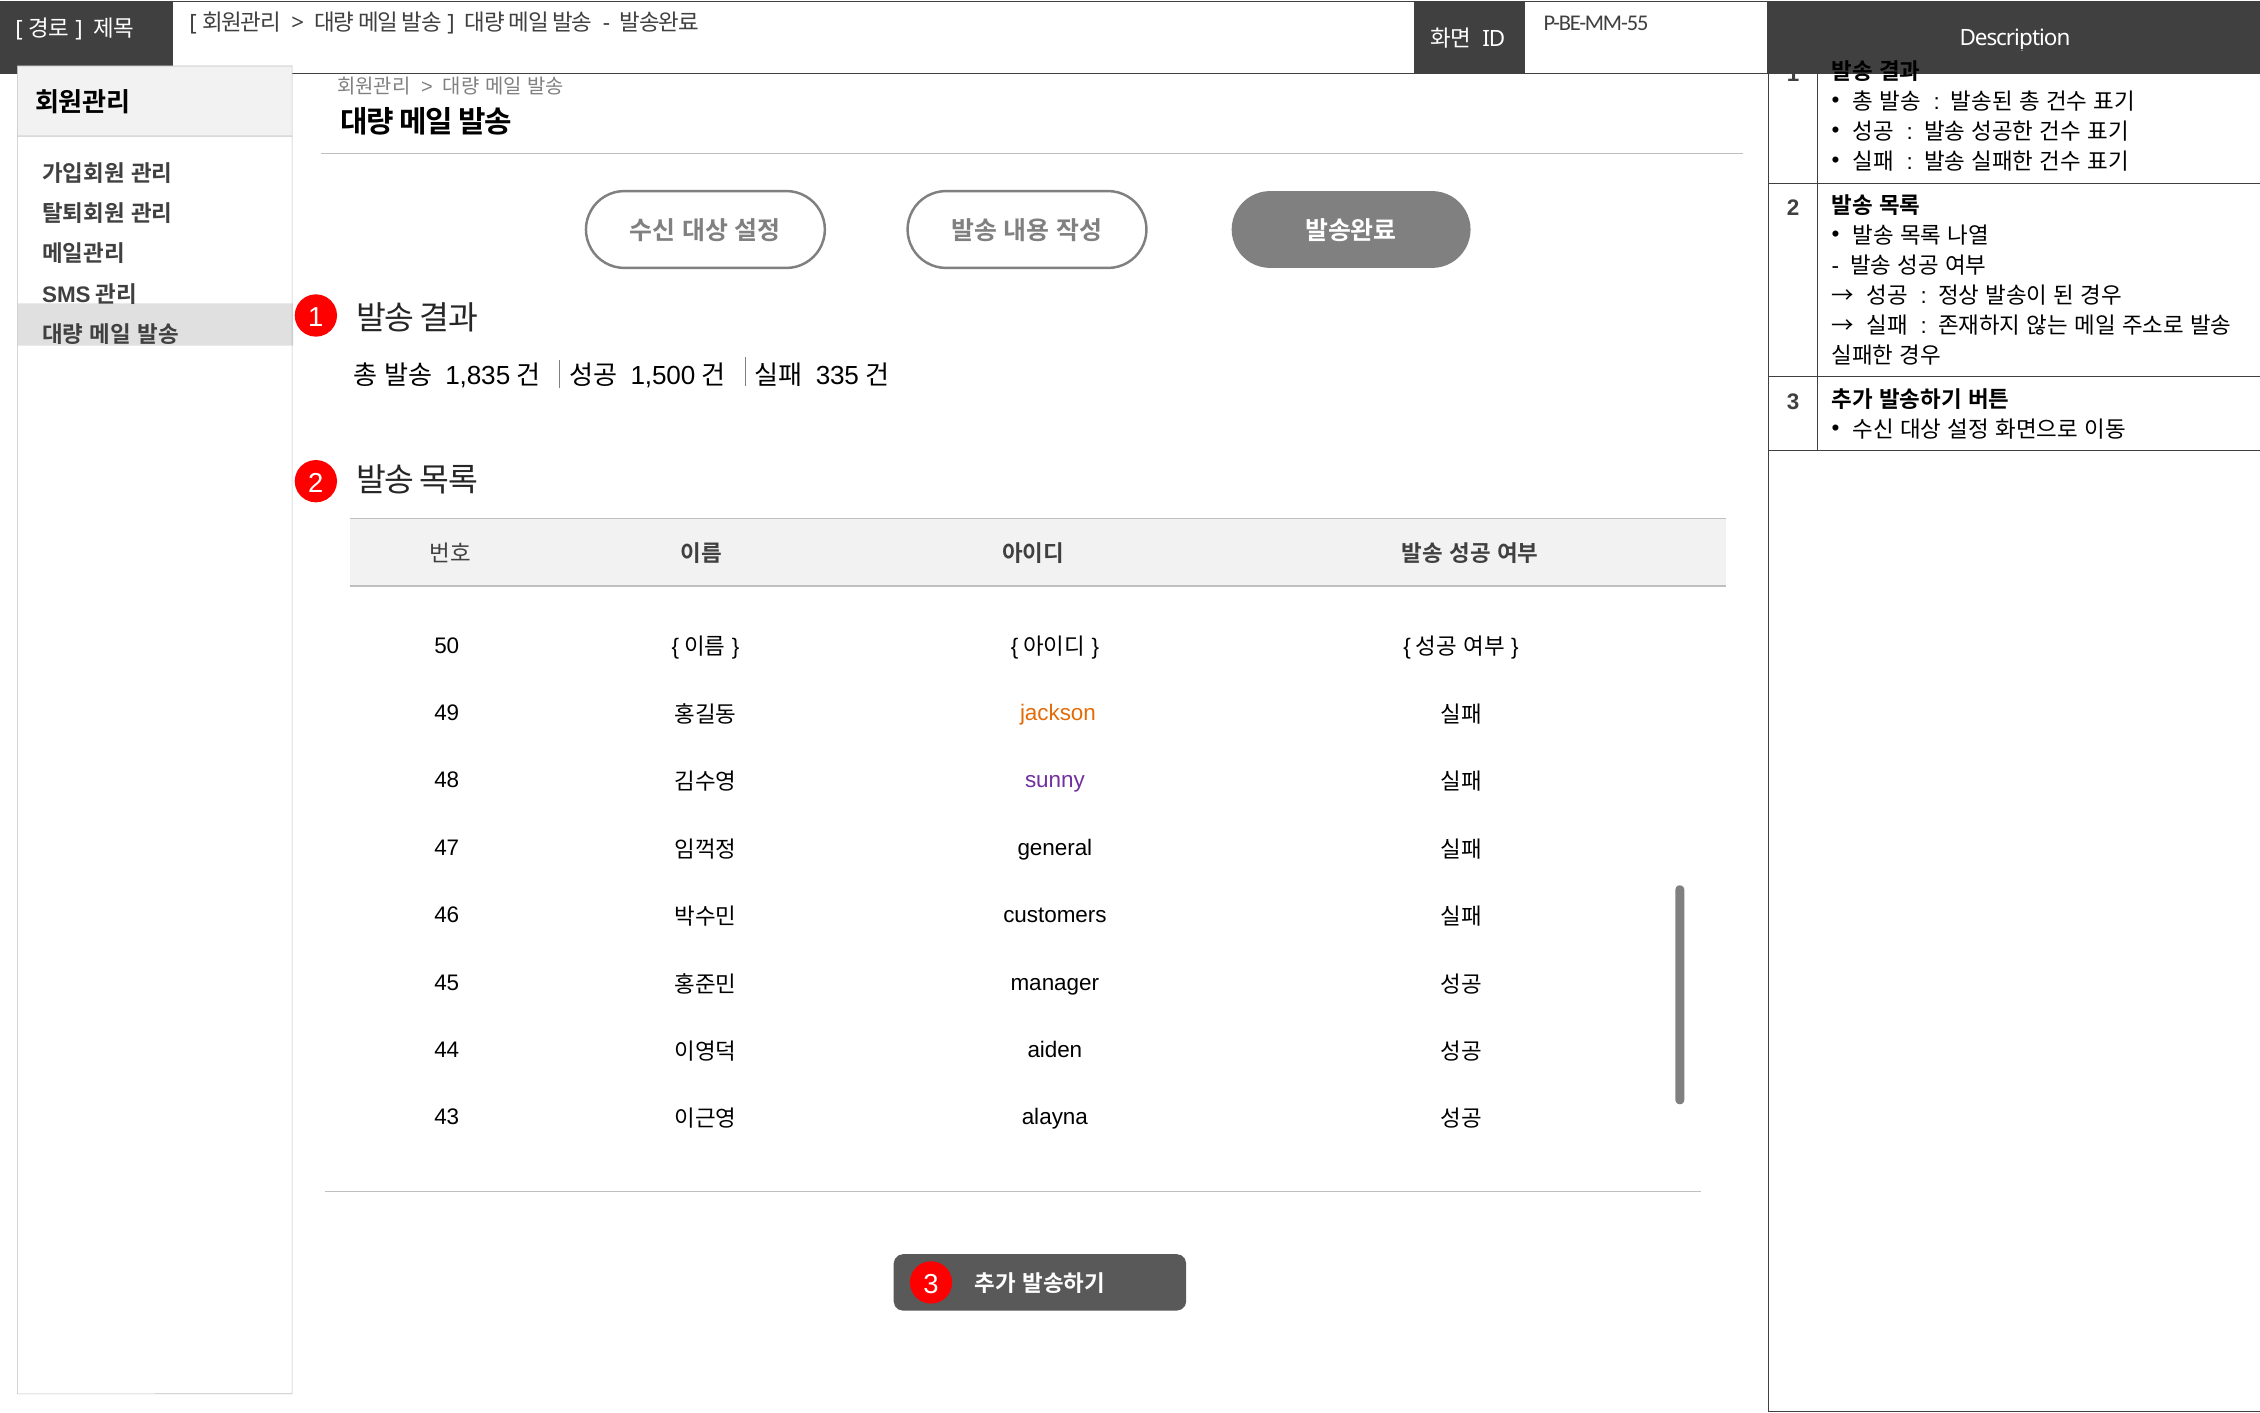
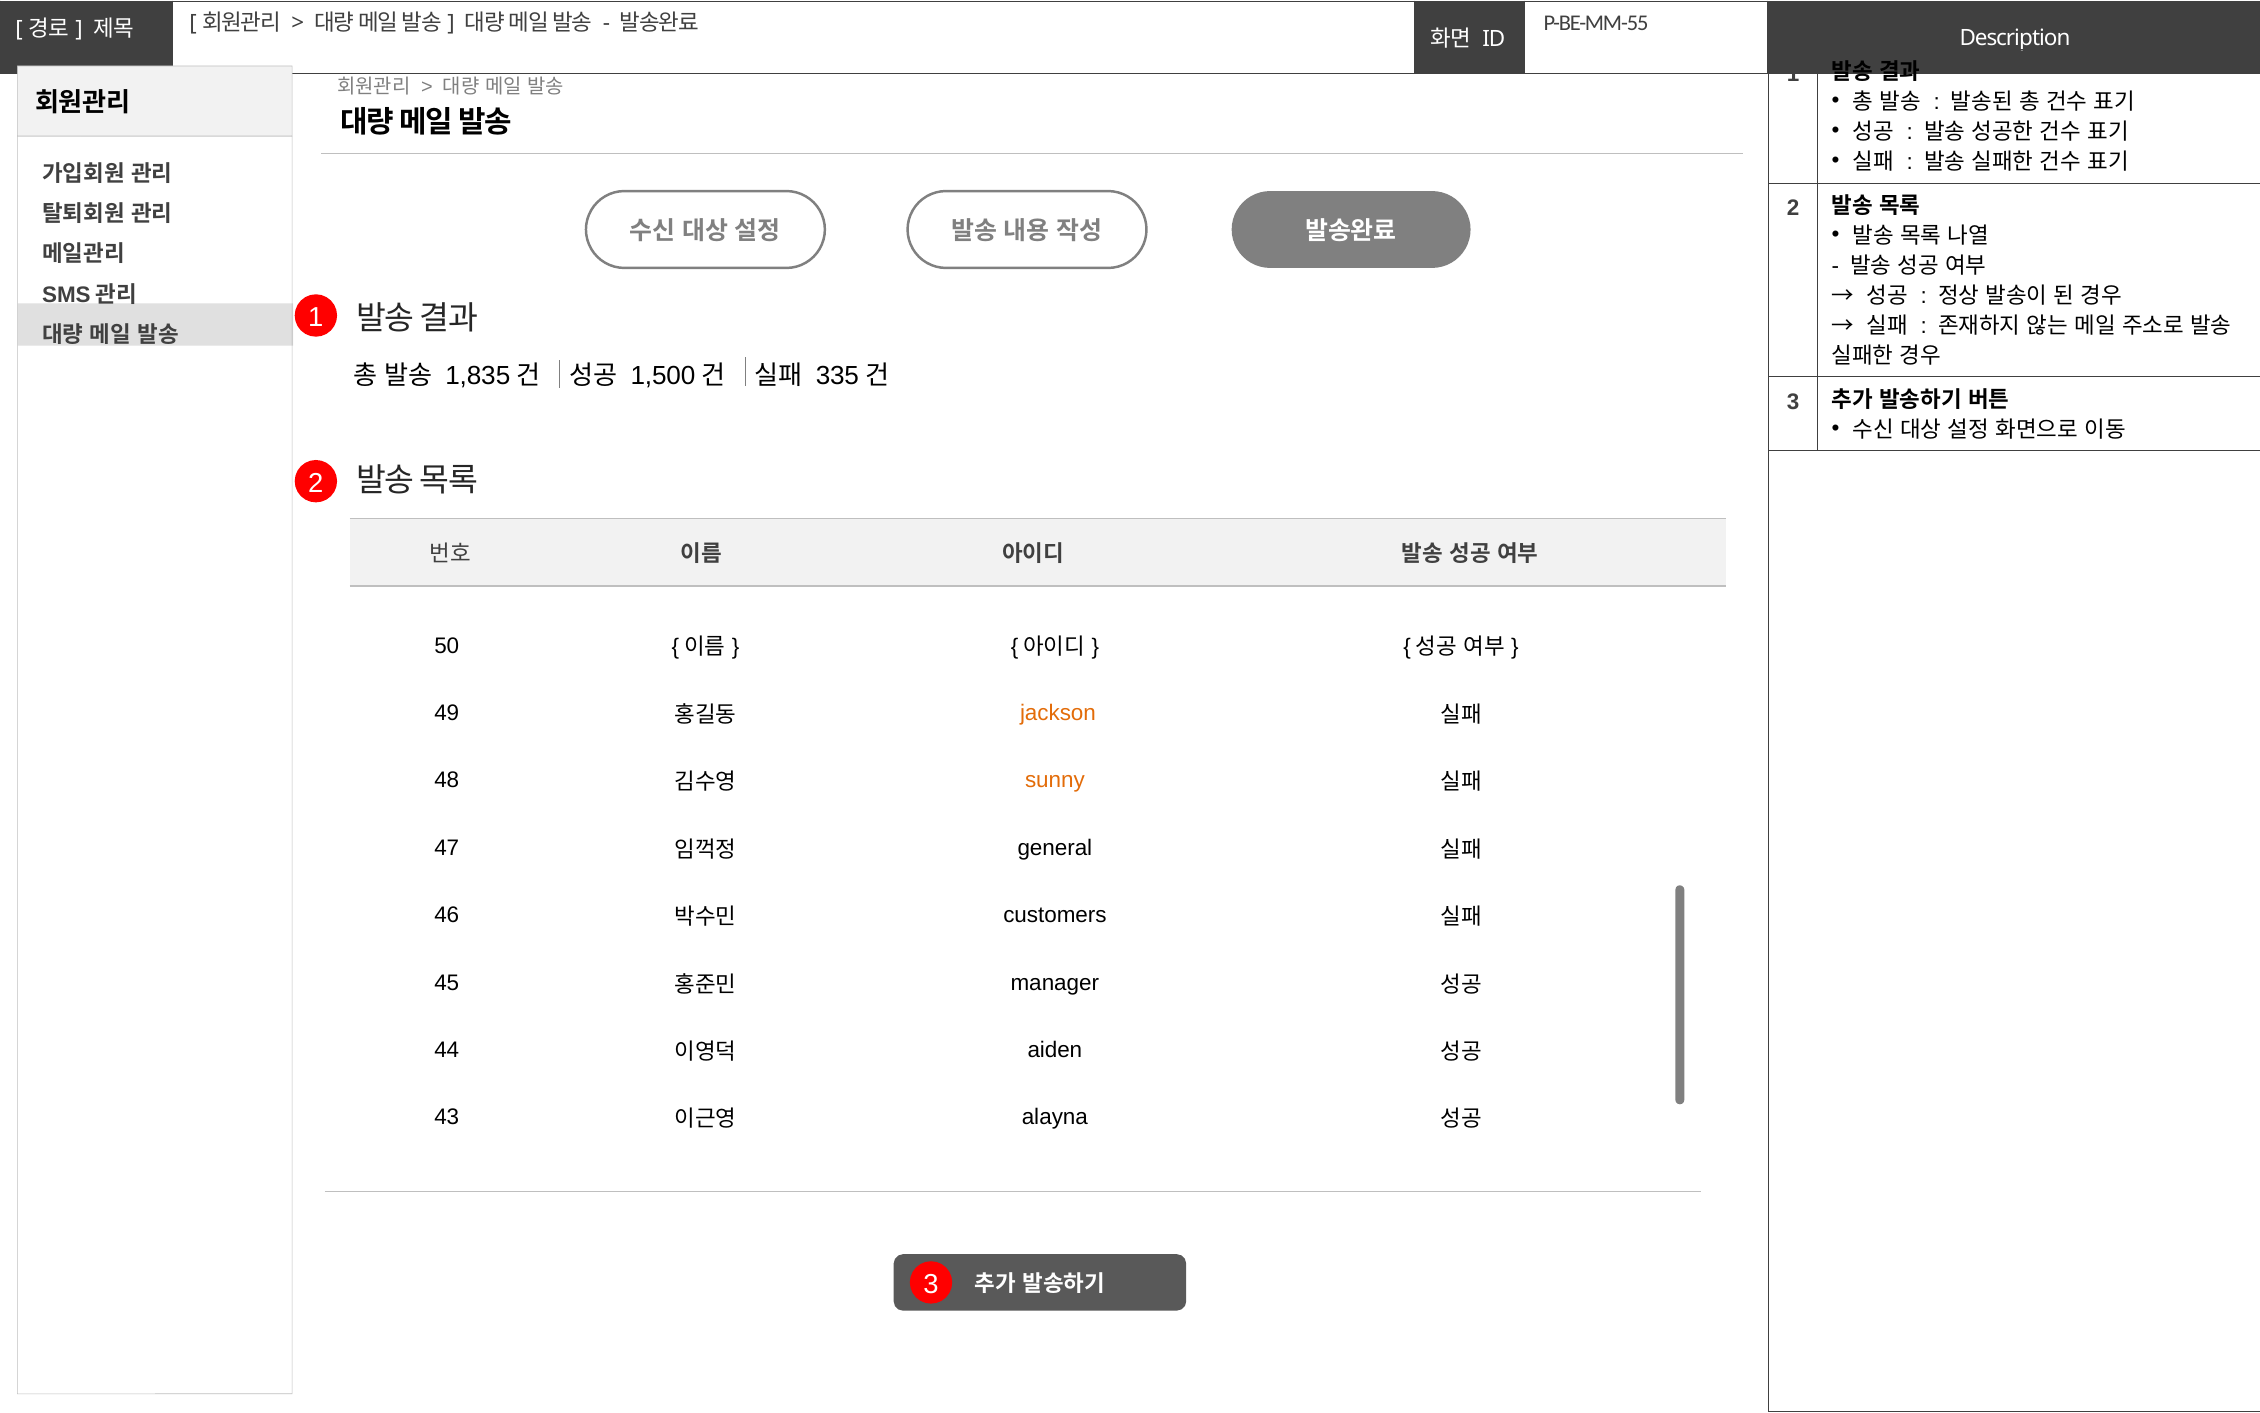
sunny colour: purple -> orange (1055, 780)
